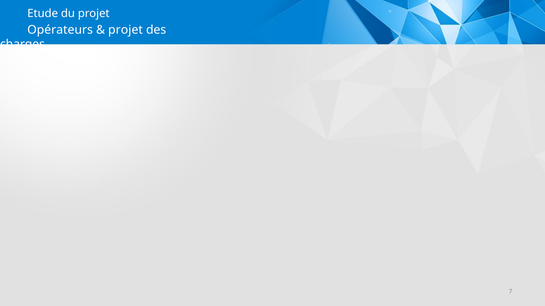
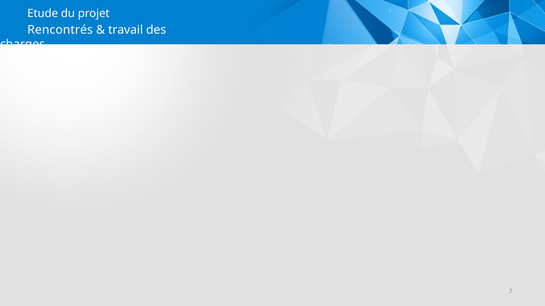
Opérateurs: Opérateurs -> Rencontrés (60, 30)
projet: projet -> travail (126, 30)
